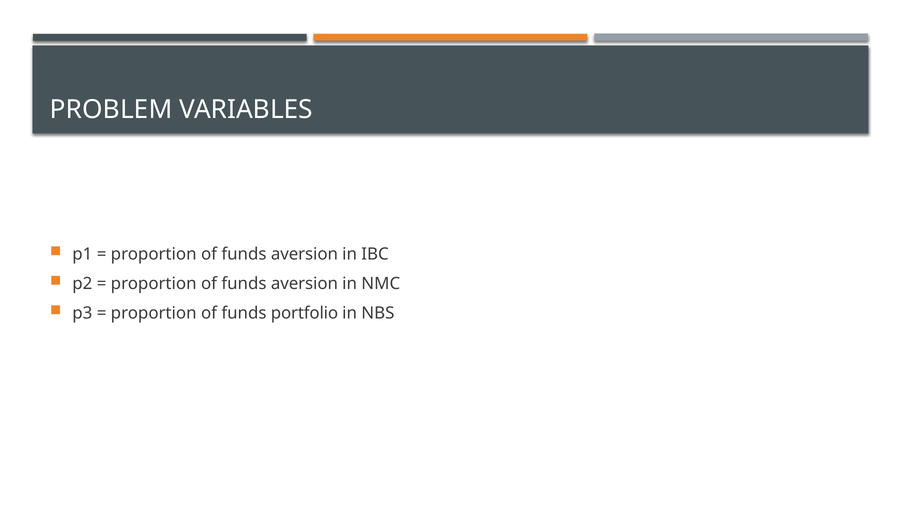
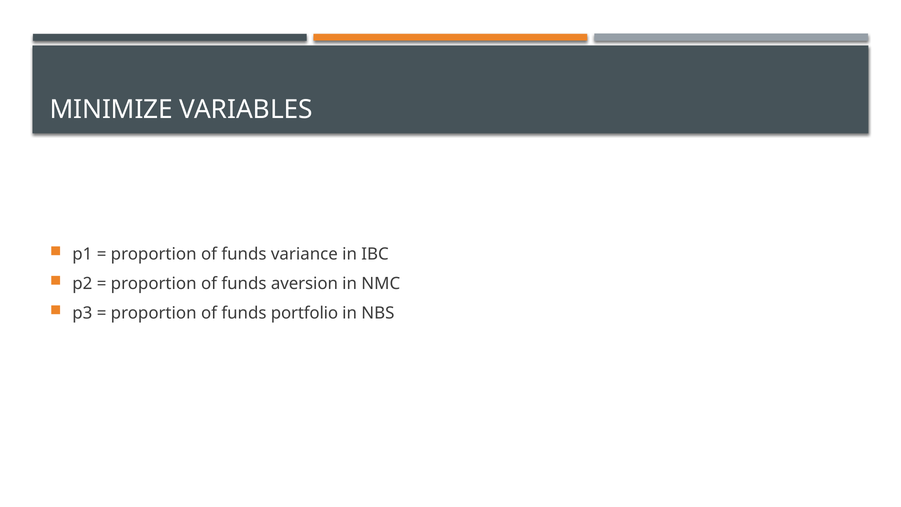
PROBLEM: PROBLEM -> MINIMIZE (111, 109)
aversion: aversion -> variance (304, 254)
